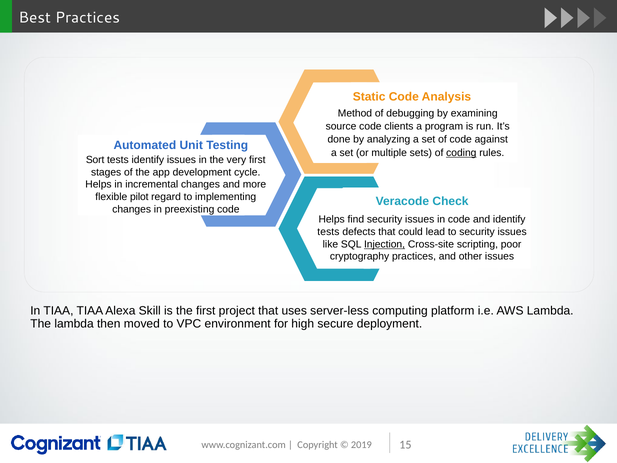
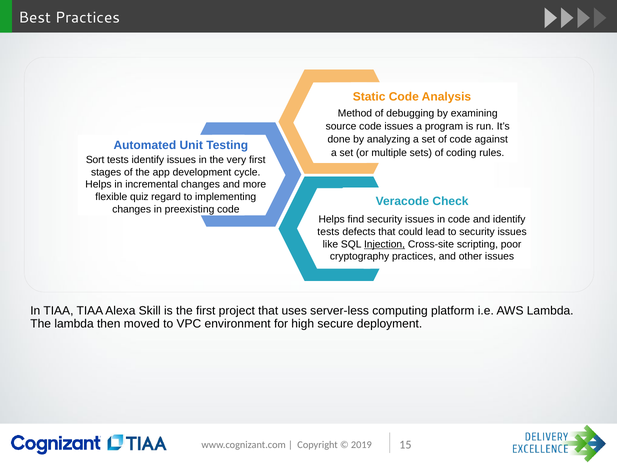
code clients: clients -> issues (399, 126)
coding underline: present -> none (461, 153)
pilot: pilot -> quiz (139, 197)
